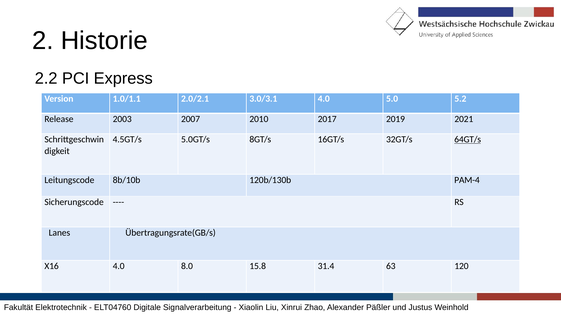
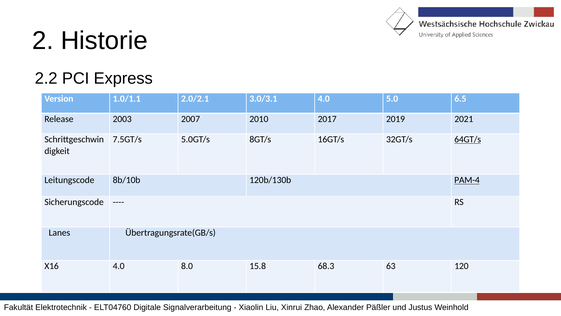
5.2: 5.2 -> 6.5 (460, 99)
4.5GT/s: 4.5GT/s -> 7.5GT/s (127, 139)
PAM-4 underline: none -> present (467, 180)
31.4: 31.4 -> 68.3 (326, 266)
